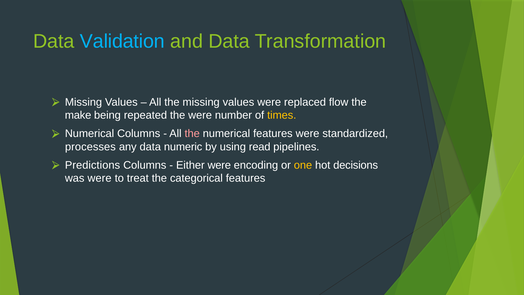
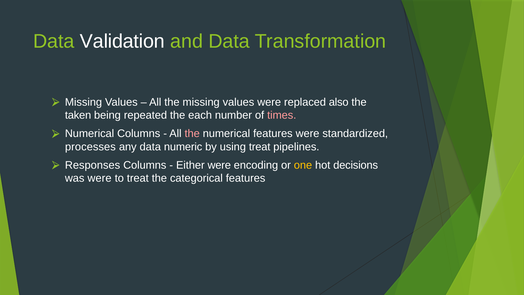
Validation colour: light blue -> white (122, 41)
flow: flow -> also (339, 102)
make: make -> taken (78, 115)
the were: were -> each (200, 115)
times colour: yellow -> pink (282, 115)
using read: read -> treat (260, 147)
Predictions: Predictions -> Responses (93, 165)
